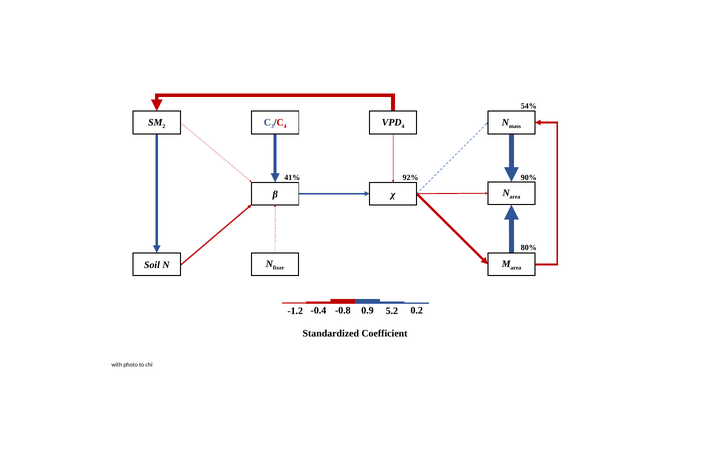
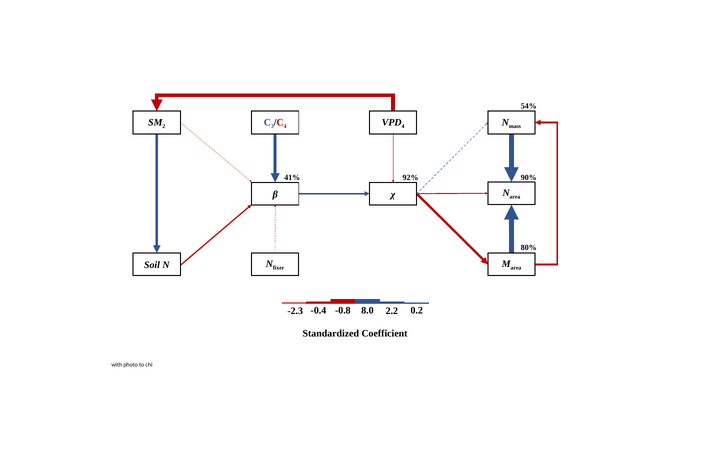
0.9: 0.9 -> 8.0 (367, 311)
5.2: 5.2 -> 2.2 (392, 311)
-1.2: -1.2 -> -2.3 (295, 311)
